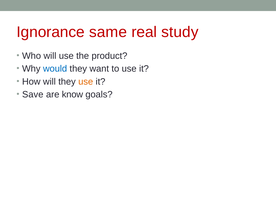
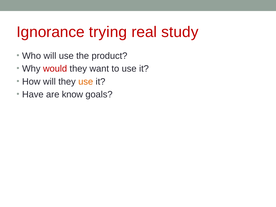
same: same -> trying (108, 32)
would colour: blue -> red (55, 69)
Save: Save -> Have (33, 94)
